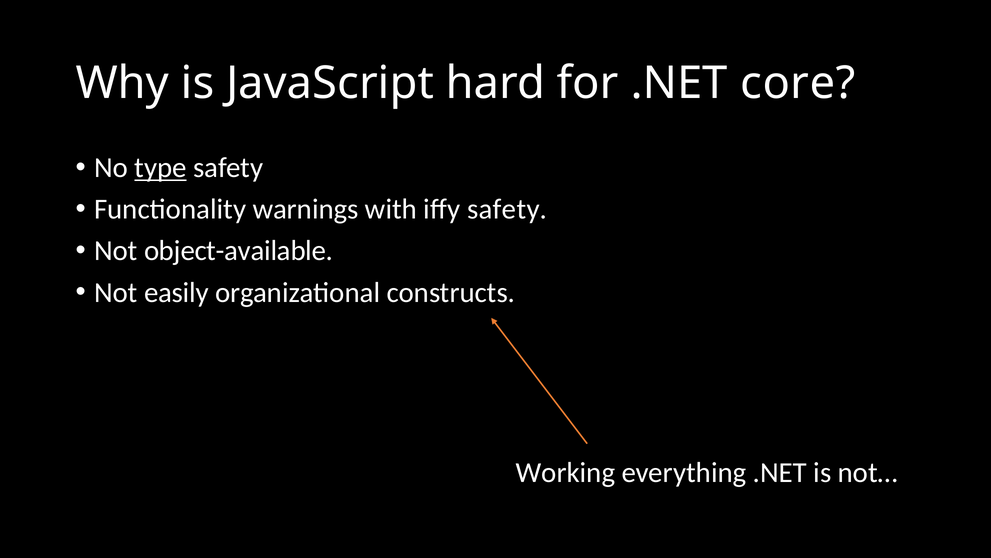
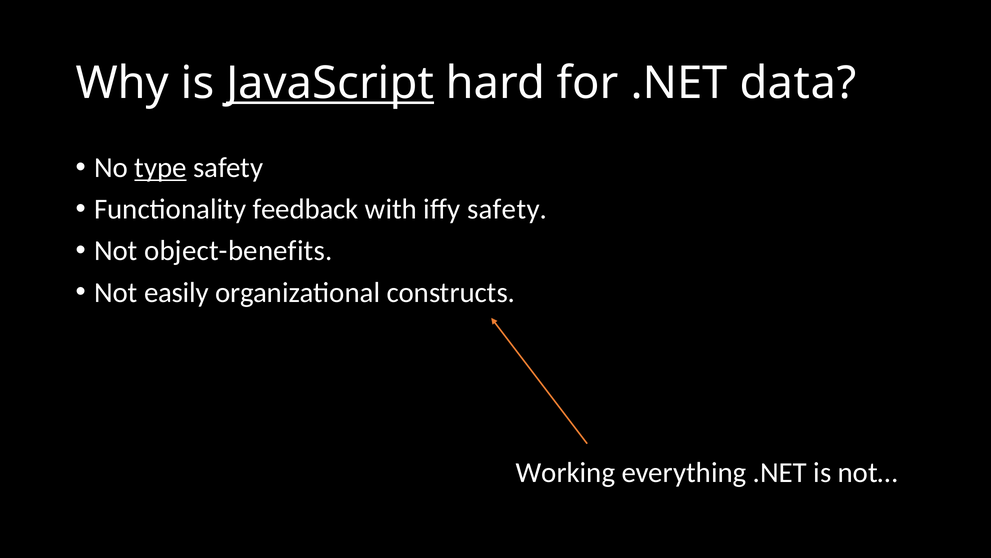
JavaScript underline: none -> present (330, 83)
core: core -> data (798, 83)
warnings: warnings -> feedback (306, 209)
object-available: object-available -> object-benefits (238, 251)
